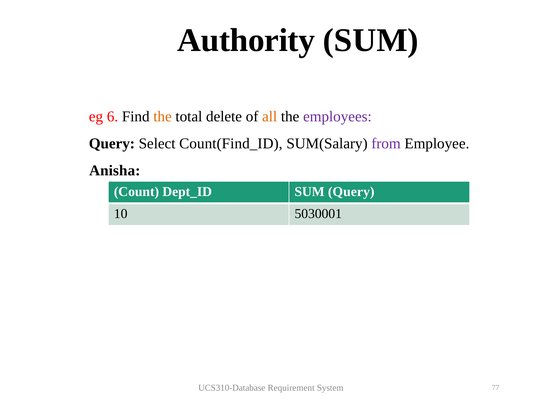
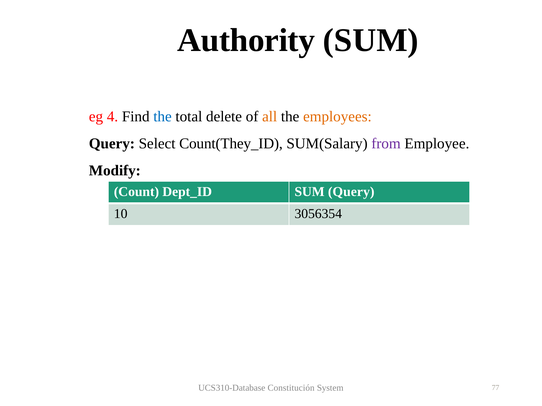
6: 6 -> 4 (112, 117)
the colour: orange -> blue (163, 117)
employees colour: purple -> orange (337, 117)
Count(Find_ID: Count(Find_ID -> Count(They_ID (231, 144)
Anisha: Anisha -> Modify (115, 171)
5030001: 5030001 -> 3056354 (318, 214)
Requirement: Requirement -> Constitución (291, 388)
